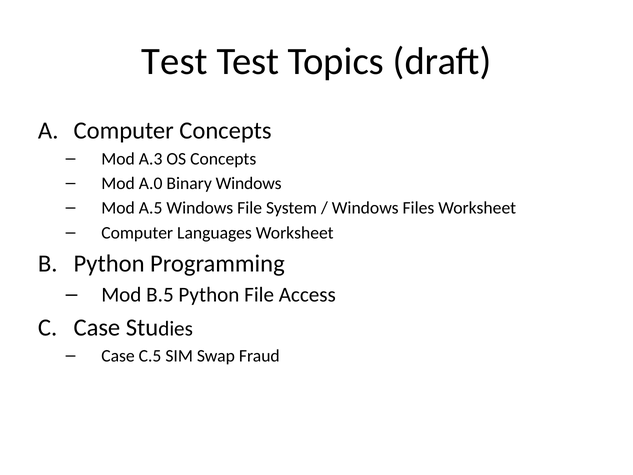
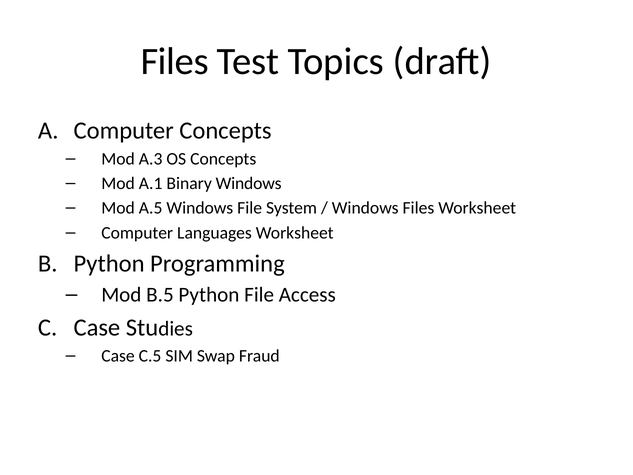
Test: Test -> Files (175, 61)
A.0: A.0 -> A.1 (151, 183)
